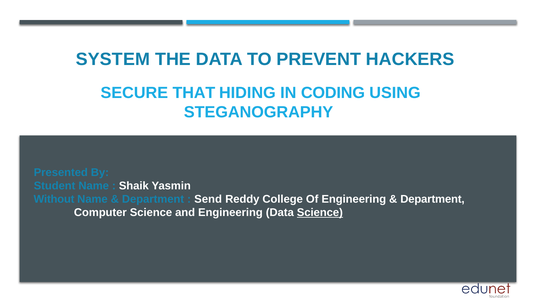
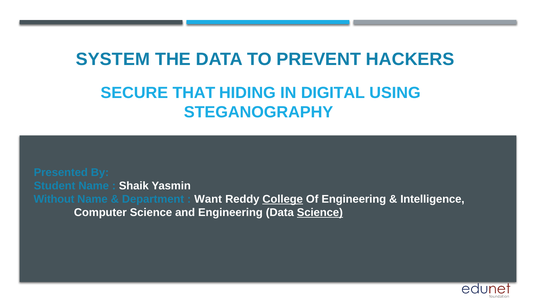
CODING: CODING -> DIGITAL (333, 93)
Send: Send -> Want (208, 200)
College underline: none -> present (283, 200)
Department: Department -> Intelligence (432, 200)
